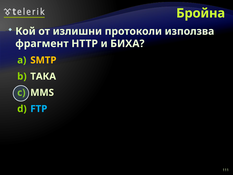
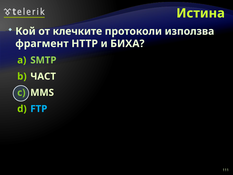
Бройна: Бройна -> Истина (201, 13)
излишни: излишни -> клечките (77, 31)
SMTP colour: yellow -> light green (43, 60)
ТАКА: ТАКА -> ЧАСТ (43, 76)
